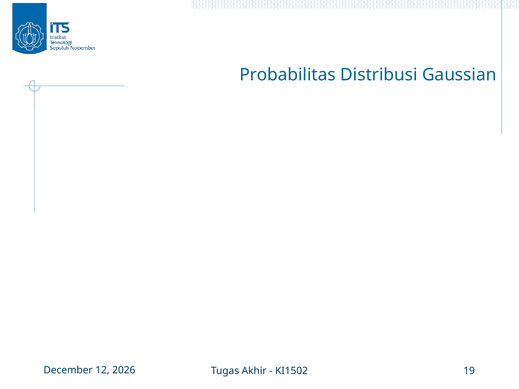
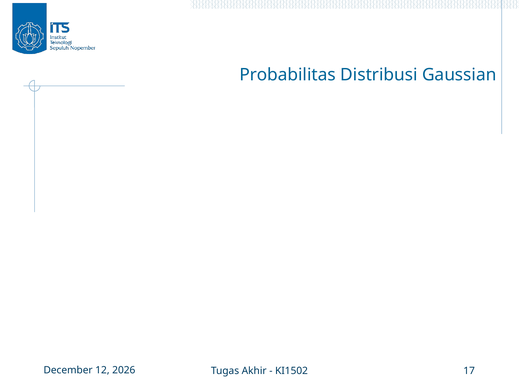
19: 19 -> 17 (469, 371)
